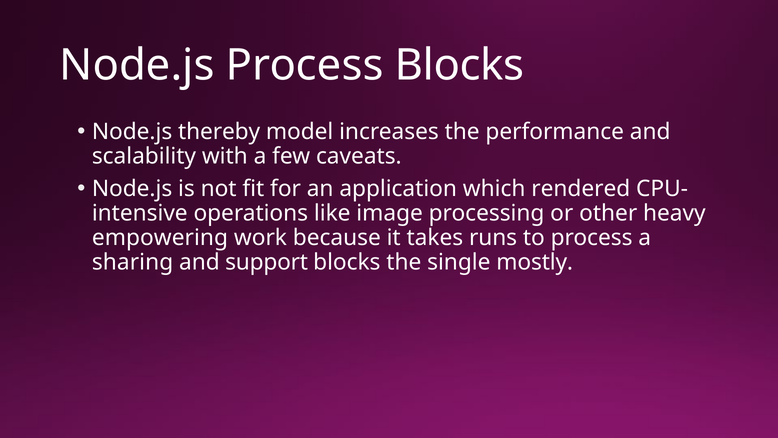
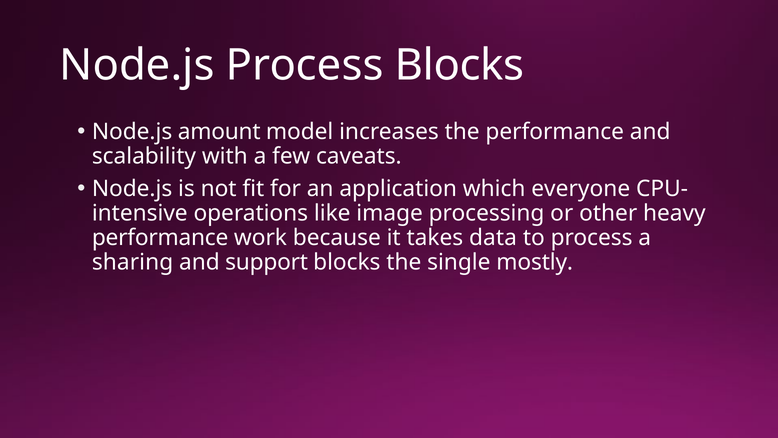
thereby: thereby -> amount (219, 132)
rendered: rendered -> everyone (581, 189)
empowering: empowering -> performance (160, 238)
runs: runs -> data (493, 238)
